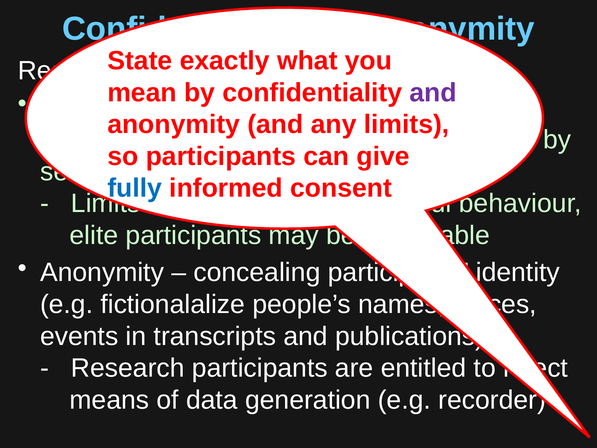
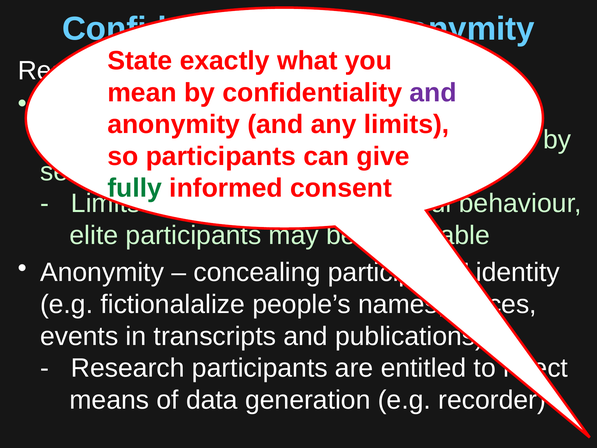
fully colour: blue -> green (135, 188)
